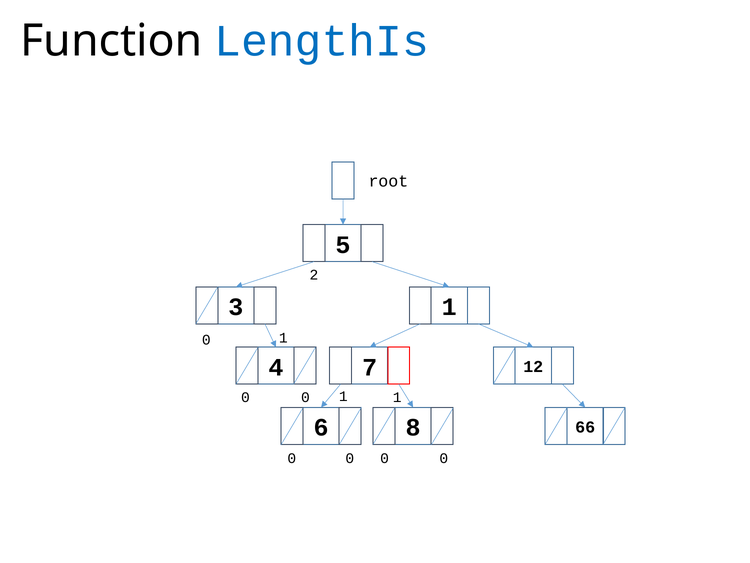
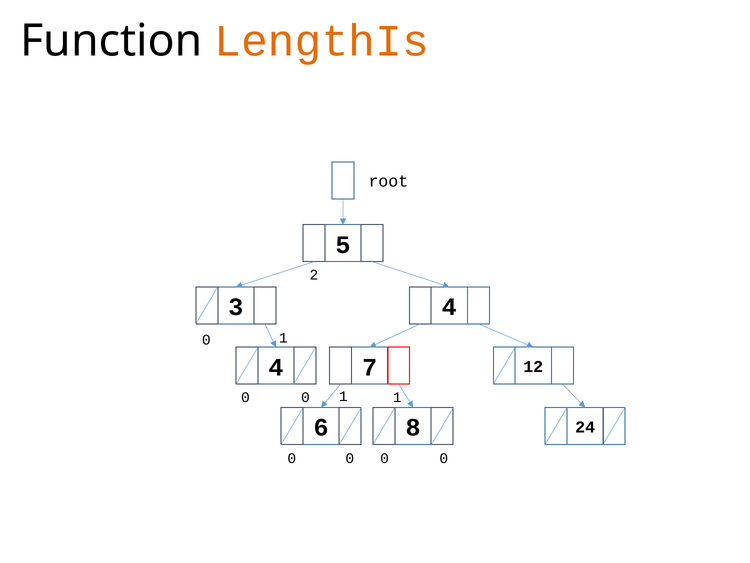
LengthIs colour: blue -> orange (322, 41)
3 1: 1 -> 4 (449, 307)
66: 66 -> 24 (585, 427)
